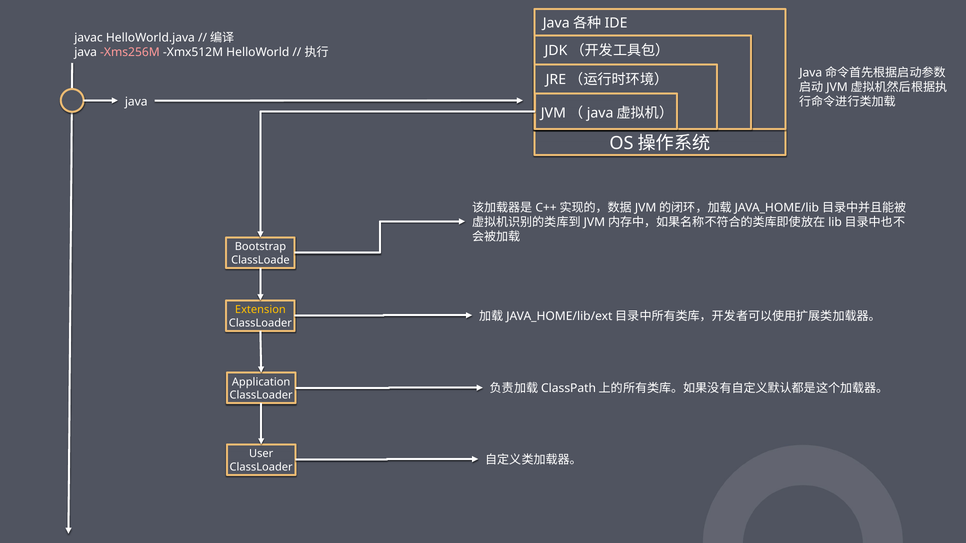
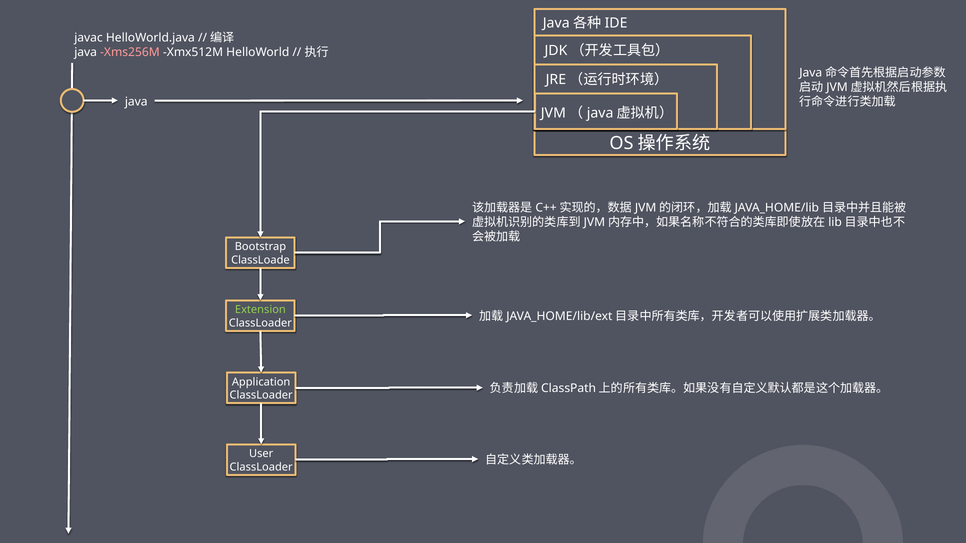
Extension colour: yellow -> light green (260, 310)
